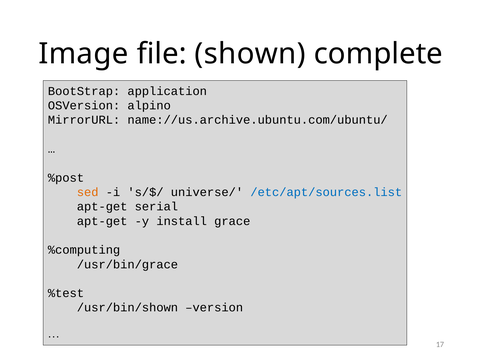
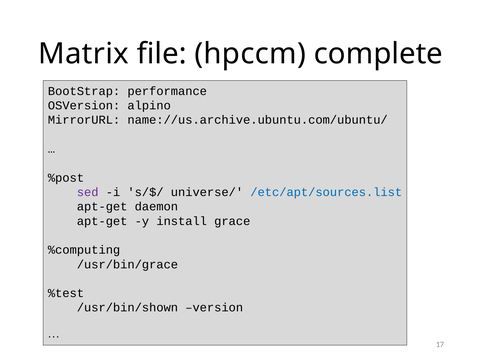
Image: Image -> Matrix (83, 54)
shown: shown -> hpccm (250, 54)
application: application -> performance (167, 91)
sed colour: orange -> purple (88, 192)
serial: serial -> daemon (156, 207)
